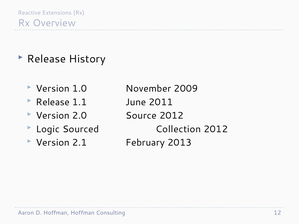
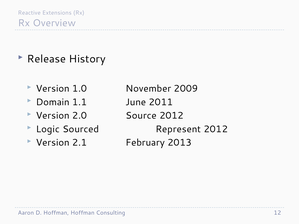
Release: Release -> Domain (53, 102)
Collection: Collection -> Represent (178, 129)
